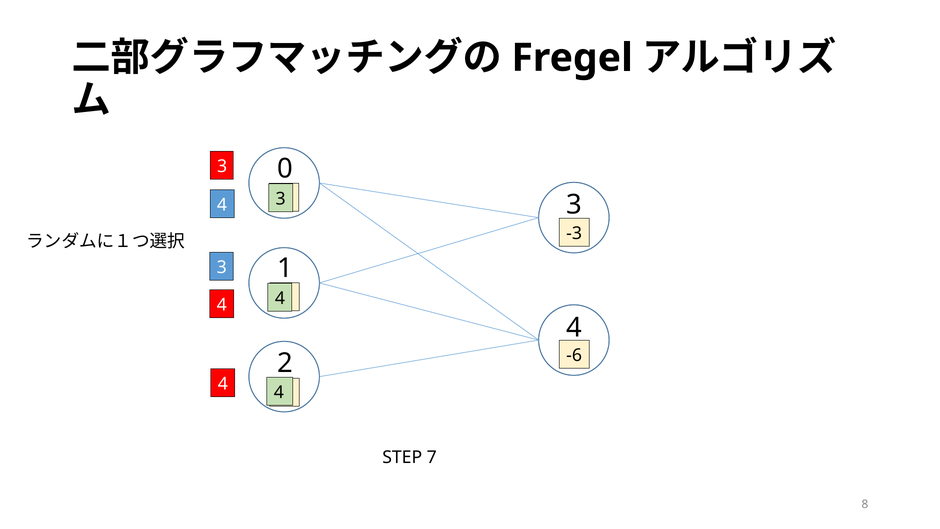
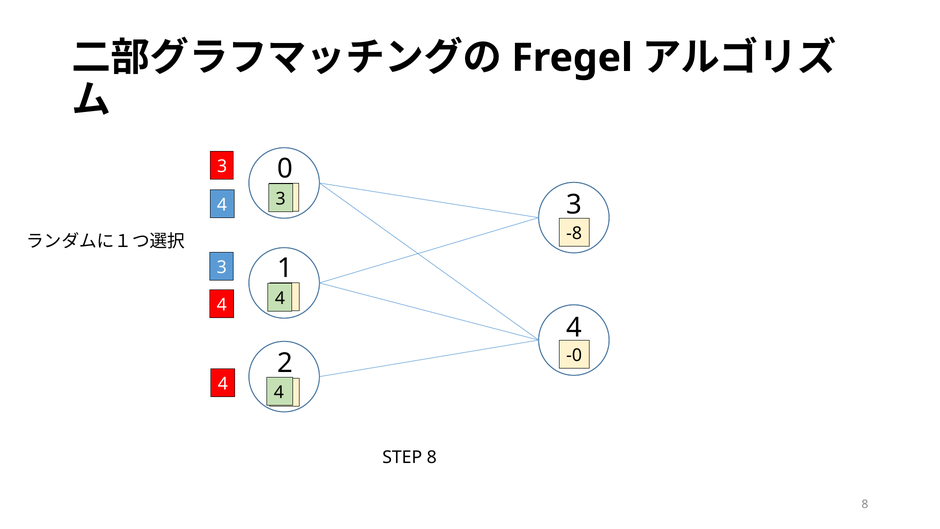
-3: -3 -> -8 (574, 233)
-6: -6 -> -0 (574, 355)
STEP 7: 7 -> 8 (432, 457)
